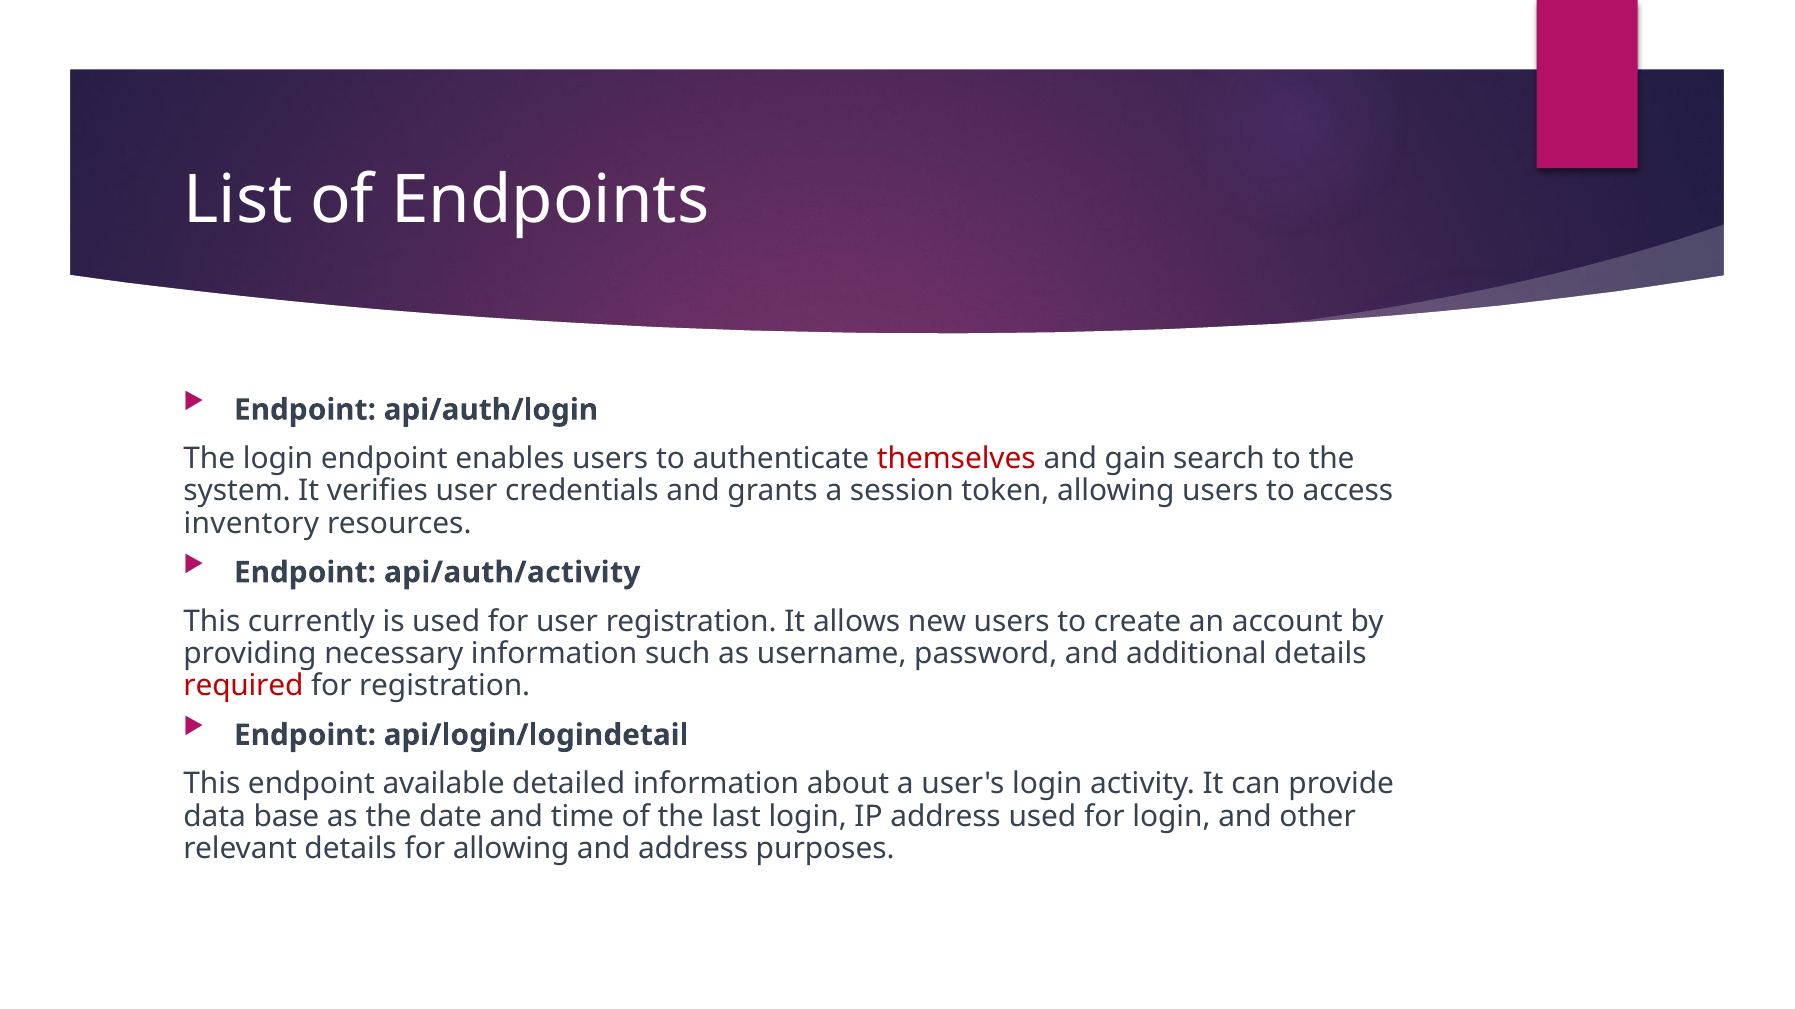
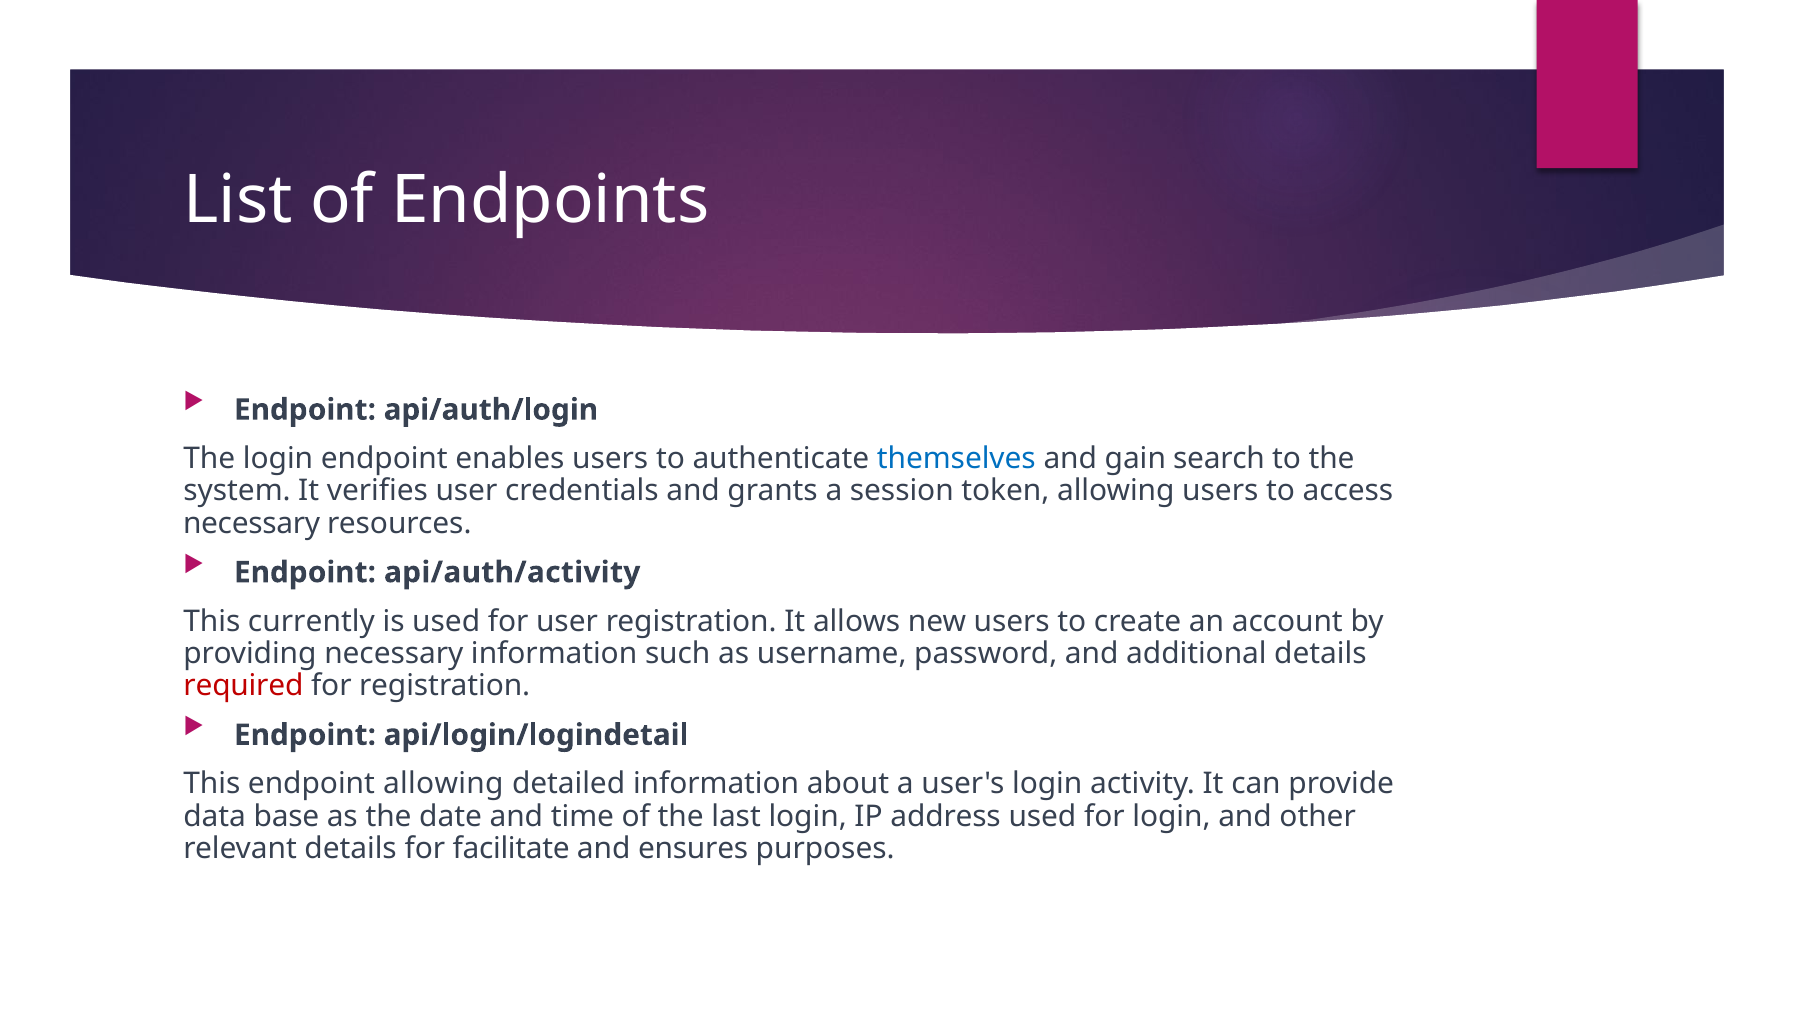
themselves colour: red -> blue (956, 459)
inventory: inventory -> necessary (252, 524)
endpoint available: available -> allowing (443, 785)
for allowing: allowing -> facilitate (511, 849)
and address: address -> ensures (693, 849)
